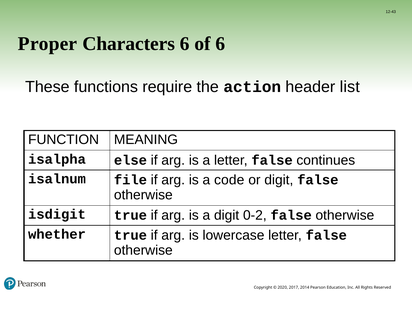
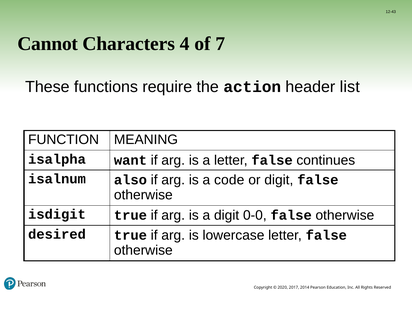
Proper: Proper -> Cannot (48, 44)
Characters 6: 6 -> 4 (185, 44)
of 6: 6 -> 7 (220, 44)
else: else -> want (130, 160)
file: file -> also (130, 180)
0-2: 0-2 -> 0-0 (255, 215)
whether: whether -> desired (57, 234)
